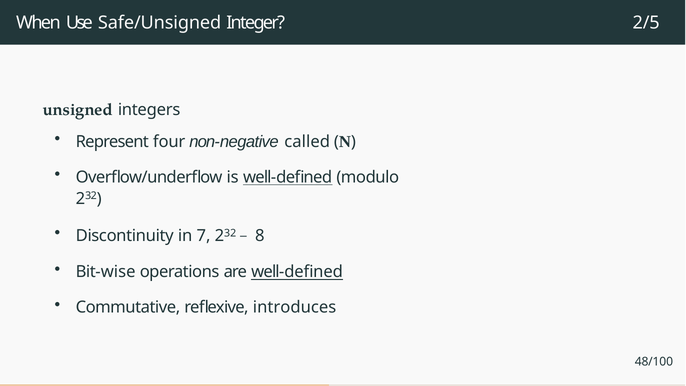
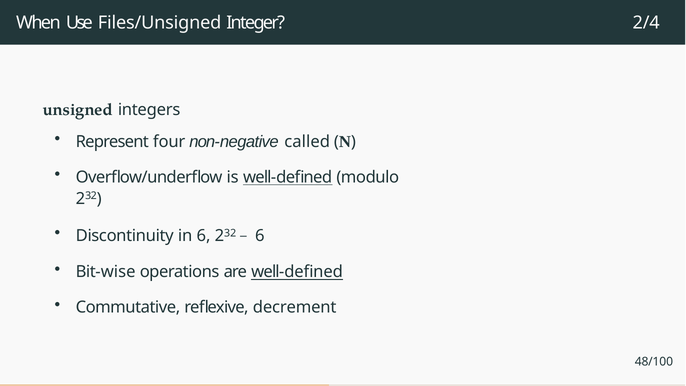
Safe/Unsigned: Safe/Unsigned -> Files/Unsigned (160, 23)
2/5: 2/5 -> 2/4 (646, 23)
in 7: 7 -> 6 (204, 236)
8: 8 -> 6 (260, 236)
introduces: introduces -> decrement (295, 307)
